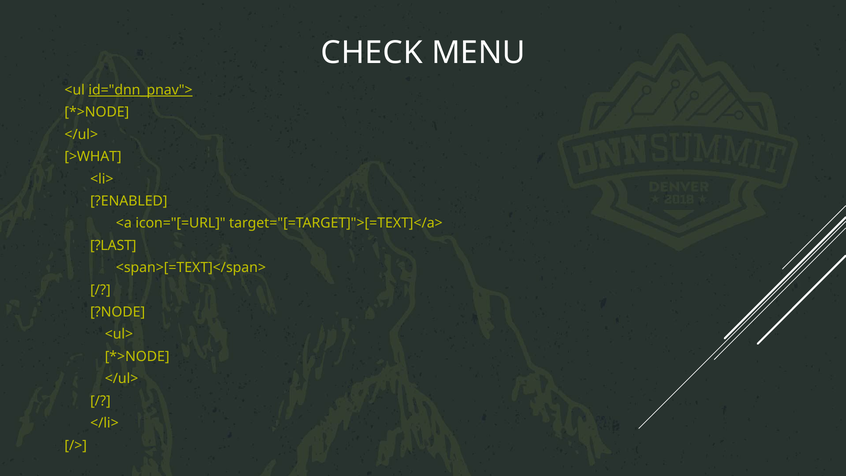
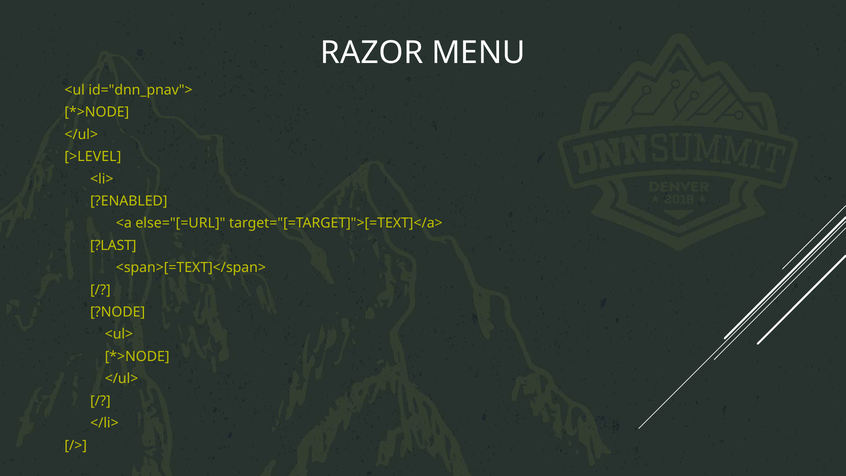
CHECK: CHECK -> RAZOR (372, 53)
id="dnn_pnav"> underline: present -> none (141, 90)
>WHAT: >WHAT -> >LEVEL (93, 157)
icon="[=URL: icon="[=URL -> else="[=URL (180, 223)
